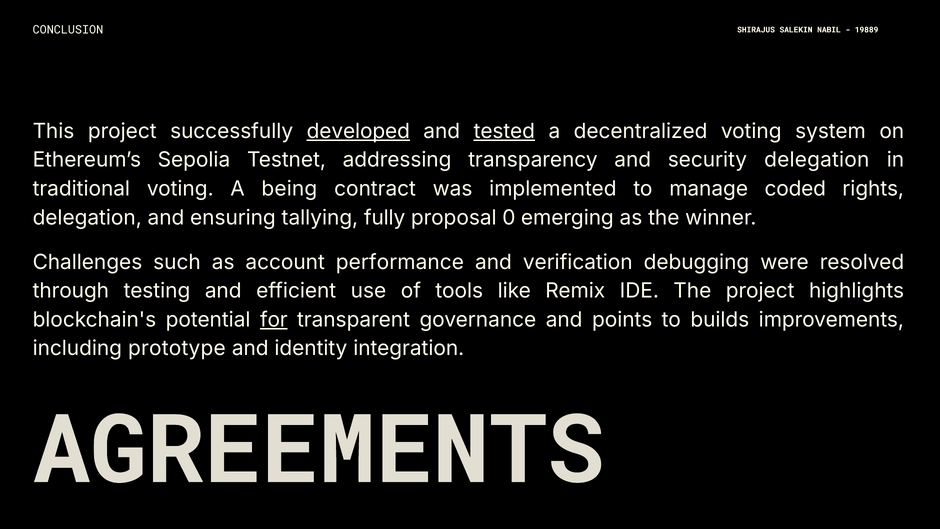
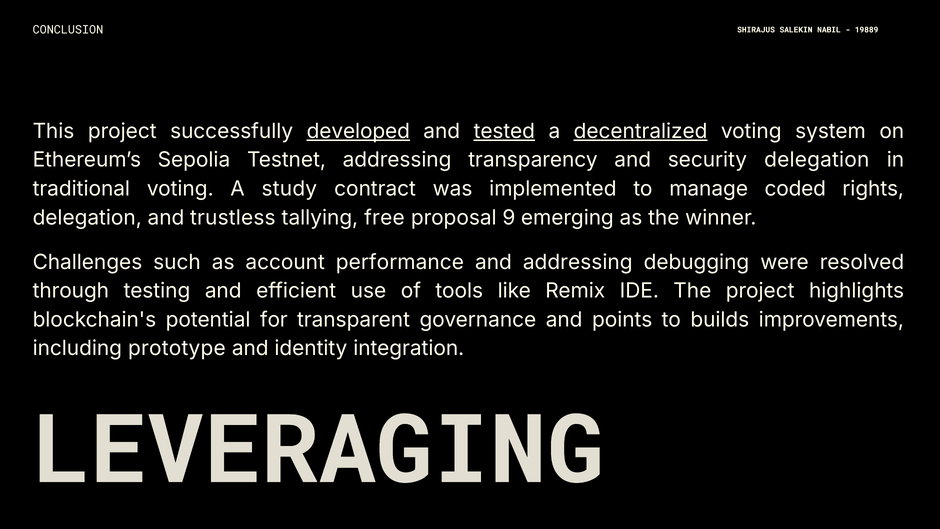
decentralized underline: none -> present (641, 131)
being: being -> study (289, 189)
ensuring: ensuring -> trustless (233, 218)
fully: fully -> free (384, 218)
0: 0 -> 9 (509, 218)
and verification: verification -> addressing (578, 262)
for underline: present -> none (274, 320)
AGREEMENTS: AGREEMENTS -> LEVERAGING (318, 450)
